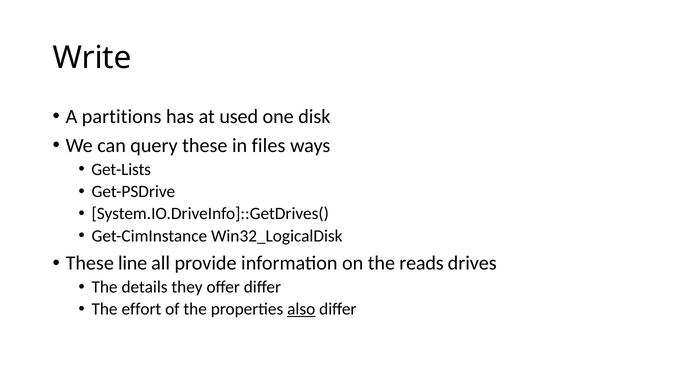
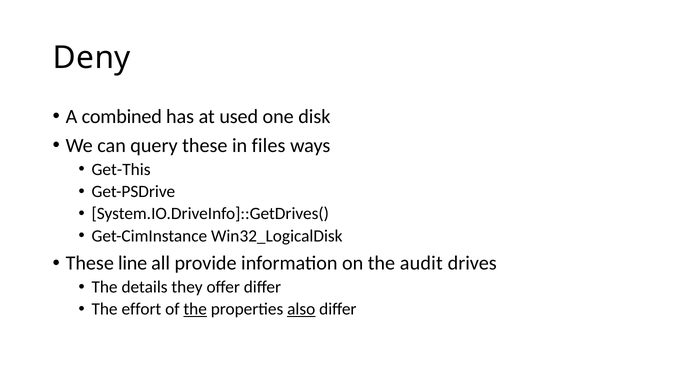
Write: Write -> Deny (92, 58)
partitions: partitions -> combined (122, 117)
Get-Lists: Get-Lists -> Get-This (121, 170)
reads: reads -> audit (421, 264)
the underline: none -> present (195, 310)
